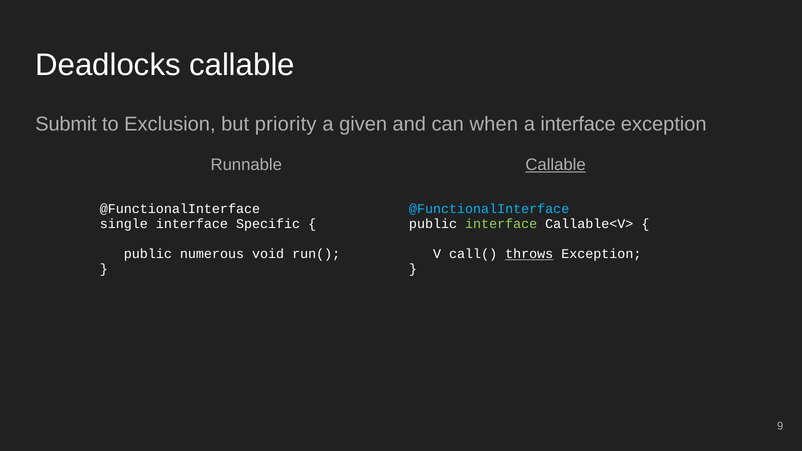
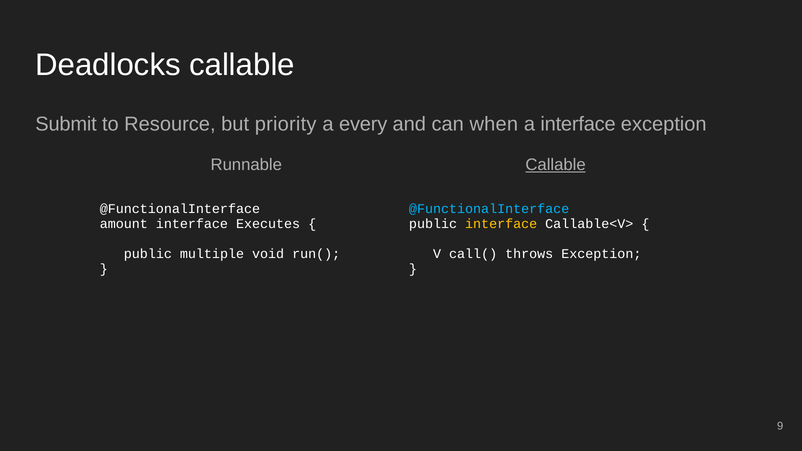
Exclusion: Exclusion -> Resource (170, 124)
given: given -> every (363, 124)
single: single -> amount (124, 224)
Specific: Specific -> Executes (268, 224)
interface colour: light green -> yellow (501, 224)
numerous: numerous -> multiple (212, 254)
throws underline: present -> none (529, 254)
